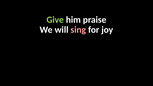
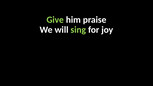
sing colour: pink -> light green (78, 30)
